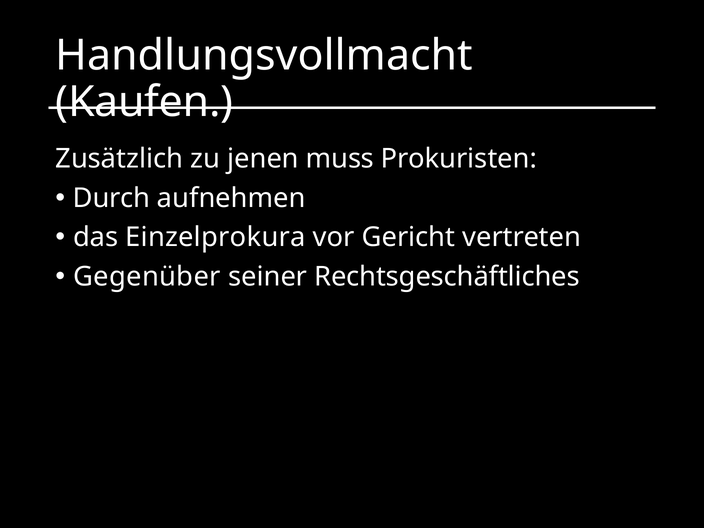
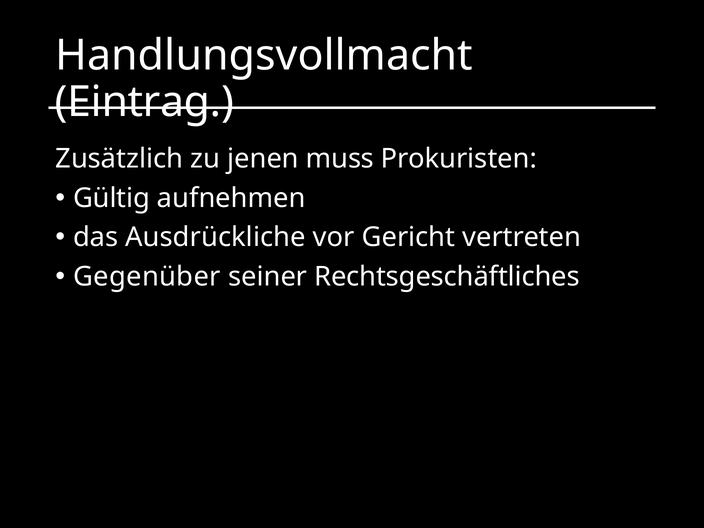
Kaufen: Kaufen -> Eintrag (144, 102)
Durch: Durch -> Gültig (111, 198)
Einzelprokura: Einzelprokura -> Ausdrückliche (216, 237)
